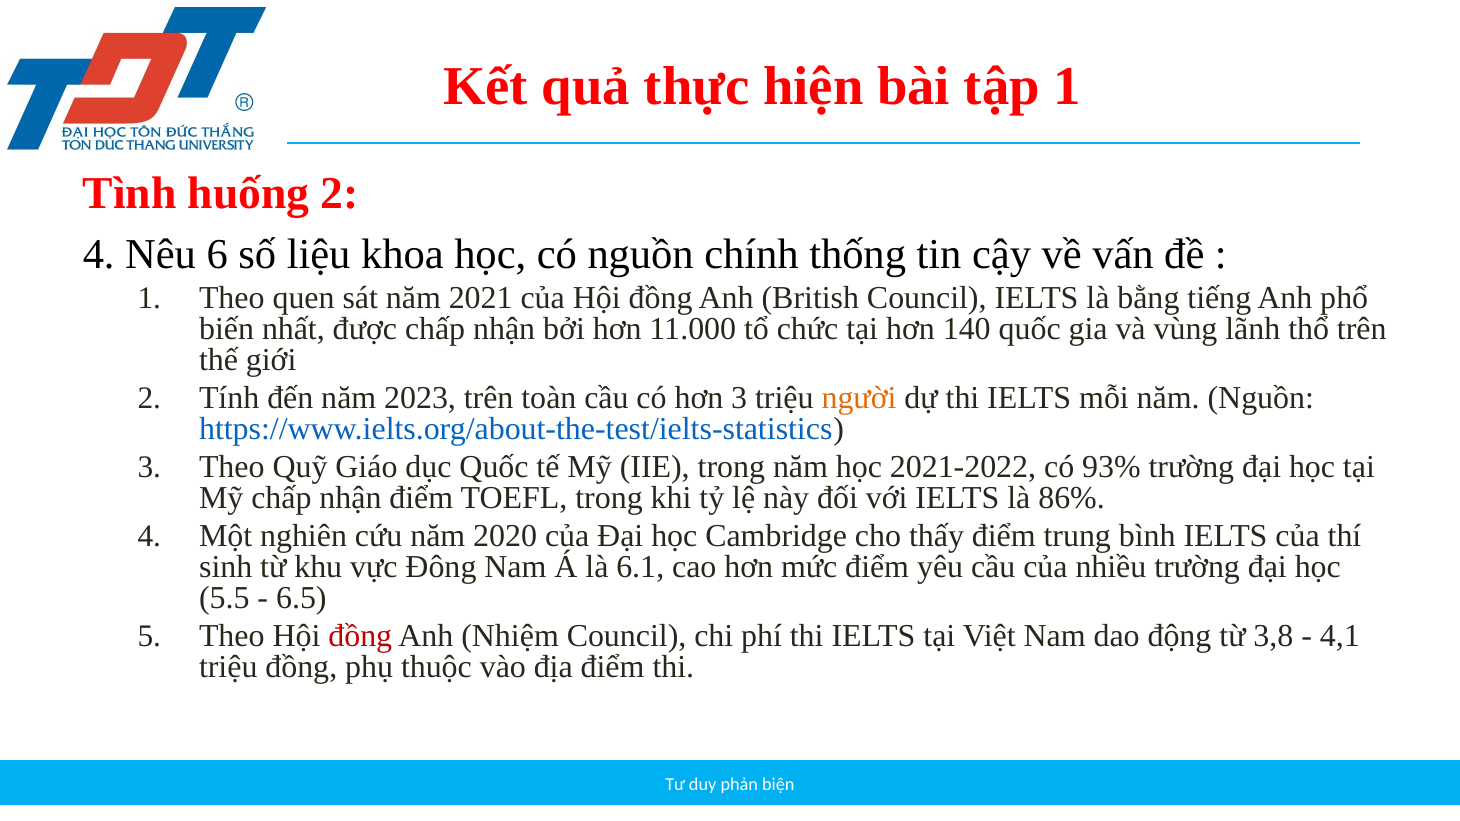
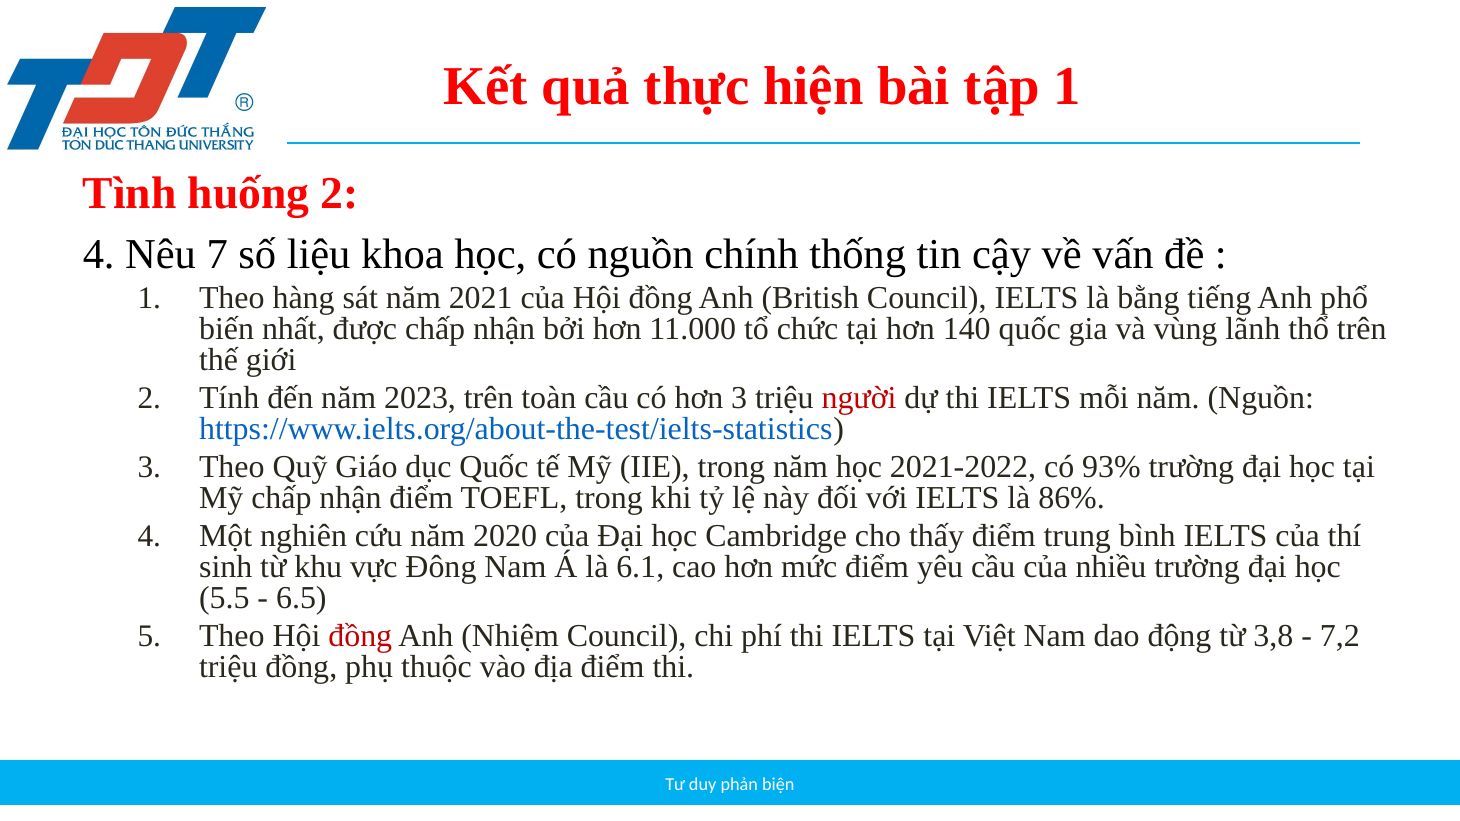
6: 6 -> 7 (217, 254)
quen: quen -> hàng (304, 298)
người colour: orange -> red (859, 398)
4,1: 4,1 -> 7,2 (1340, 636)
